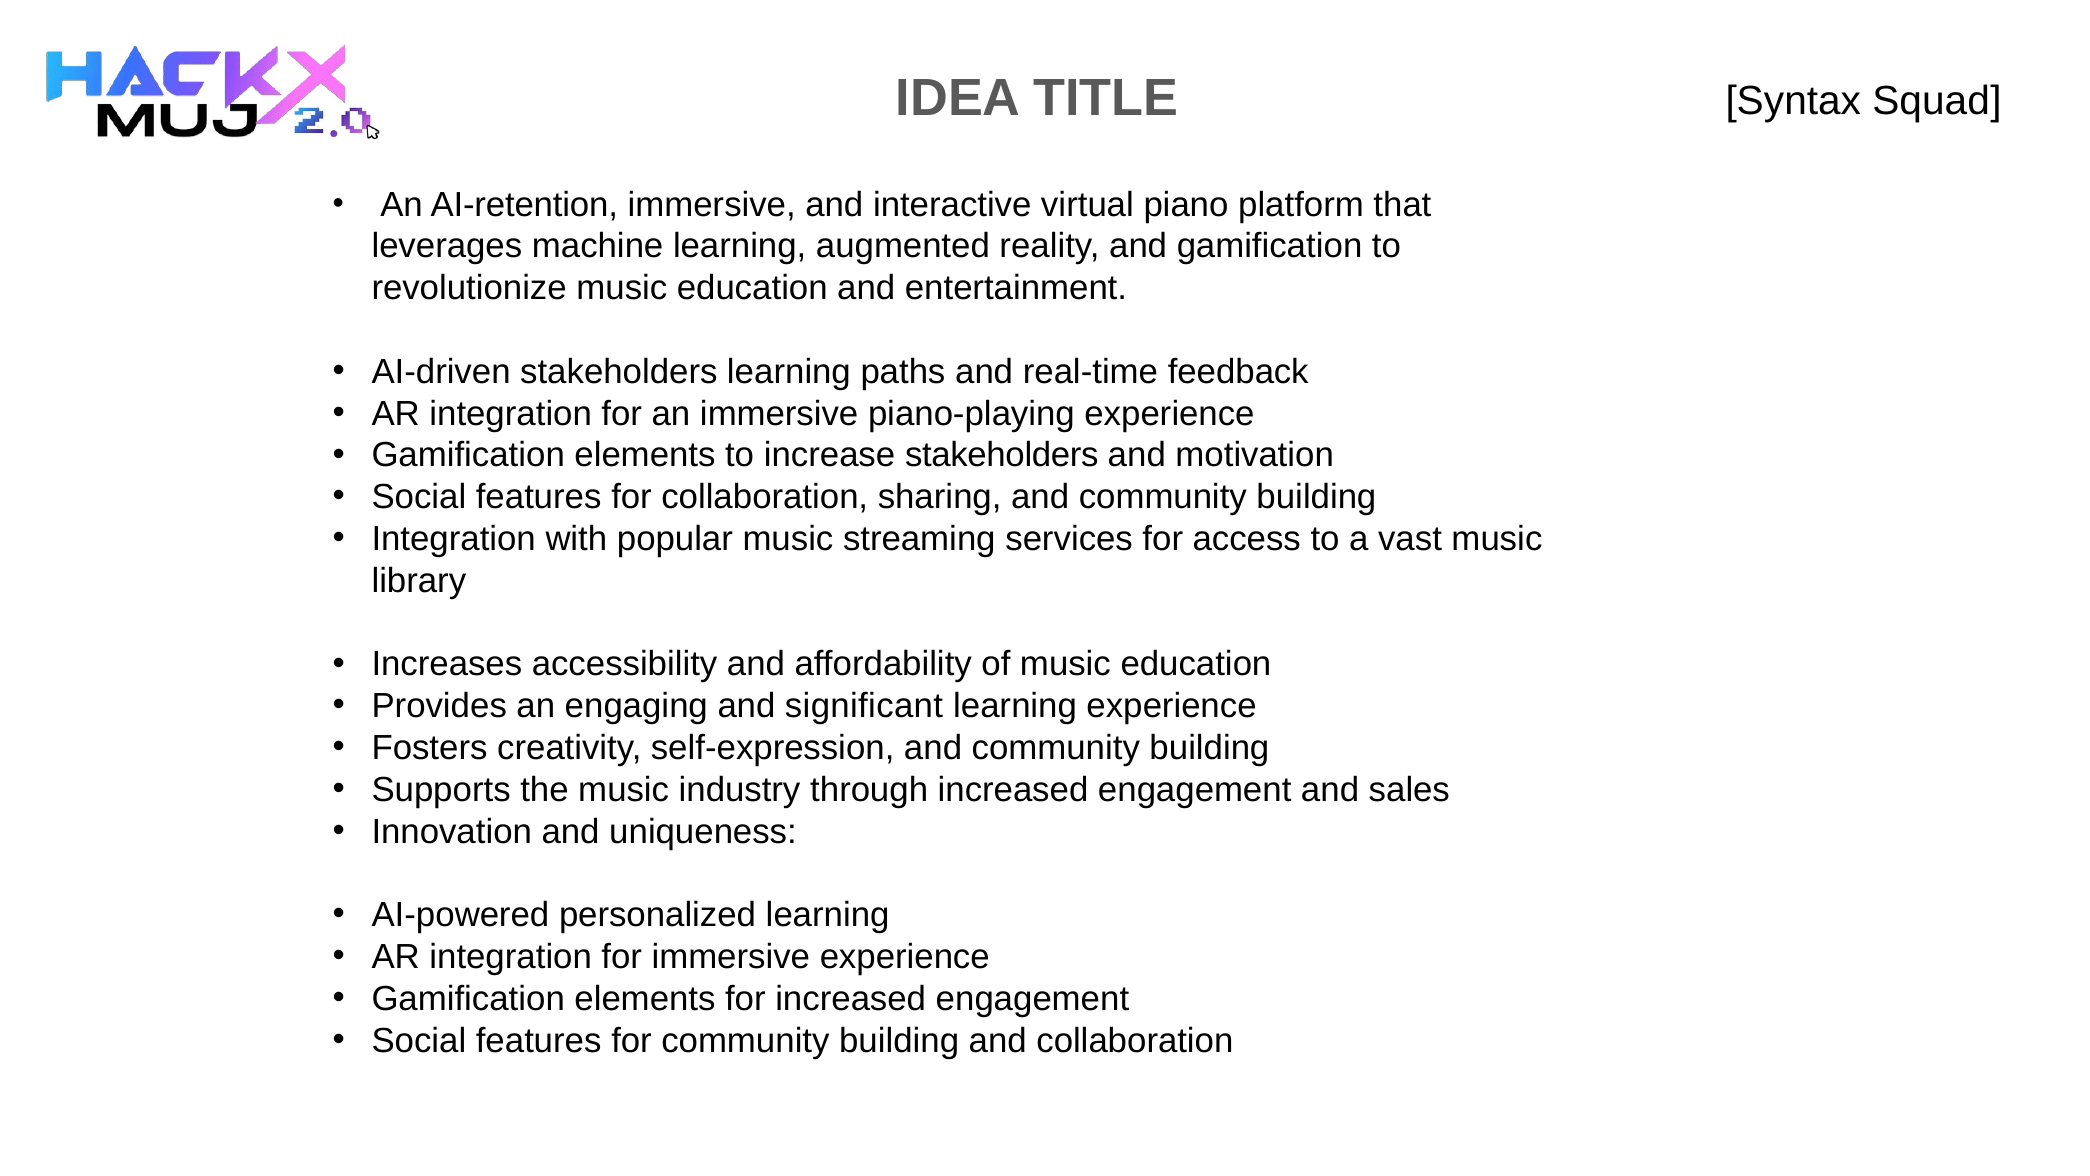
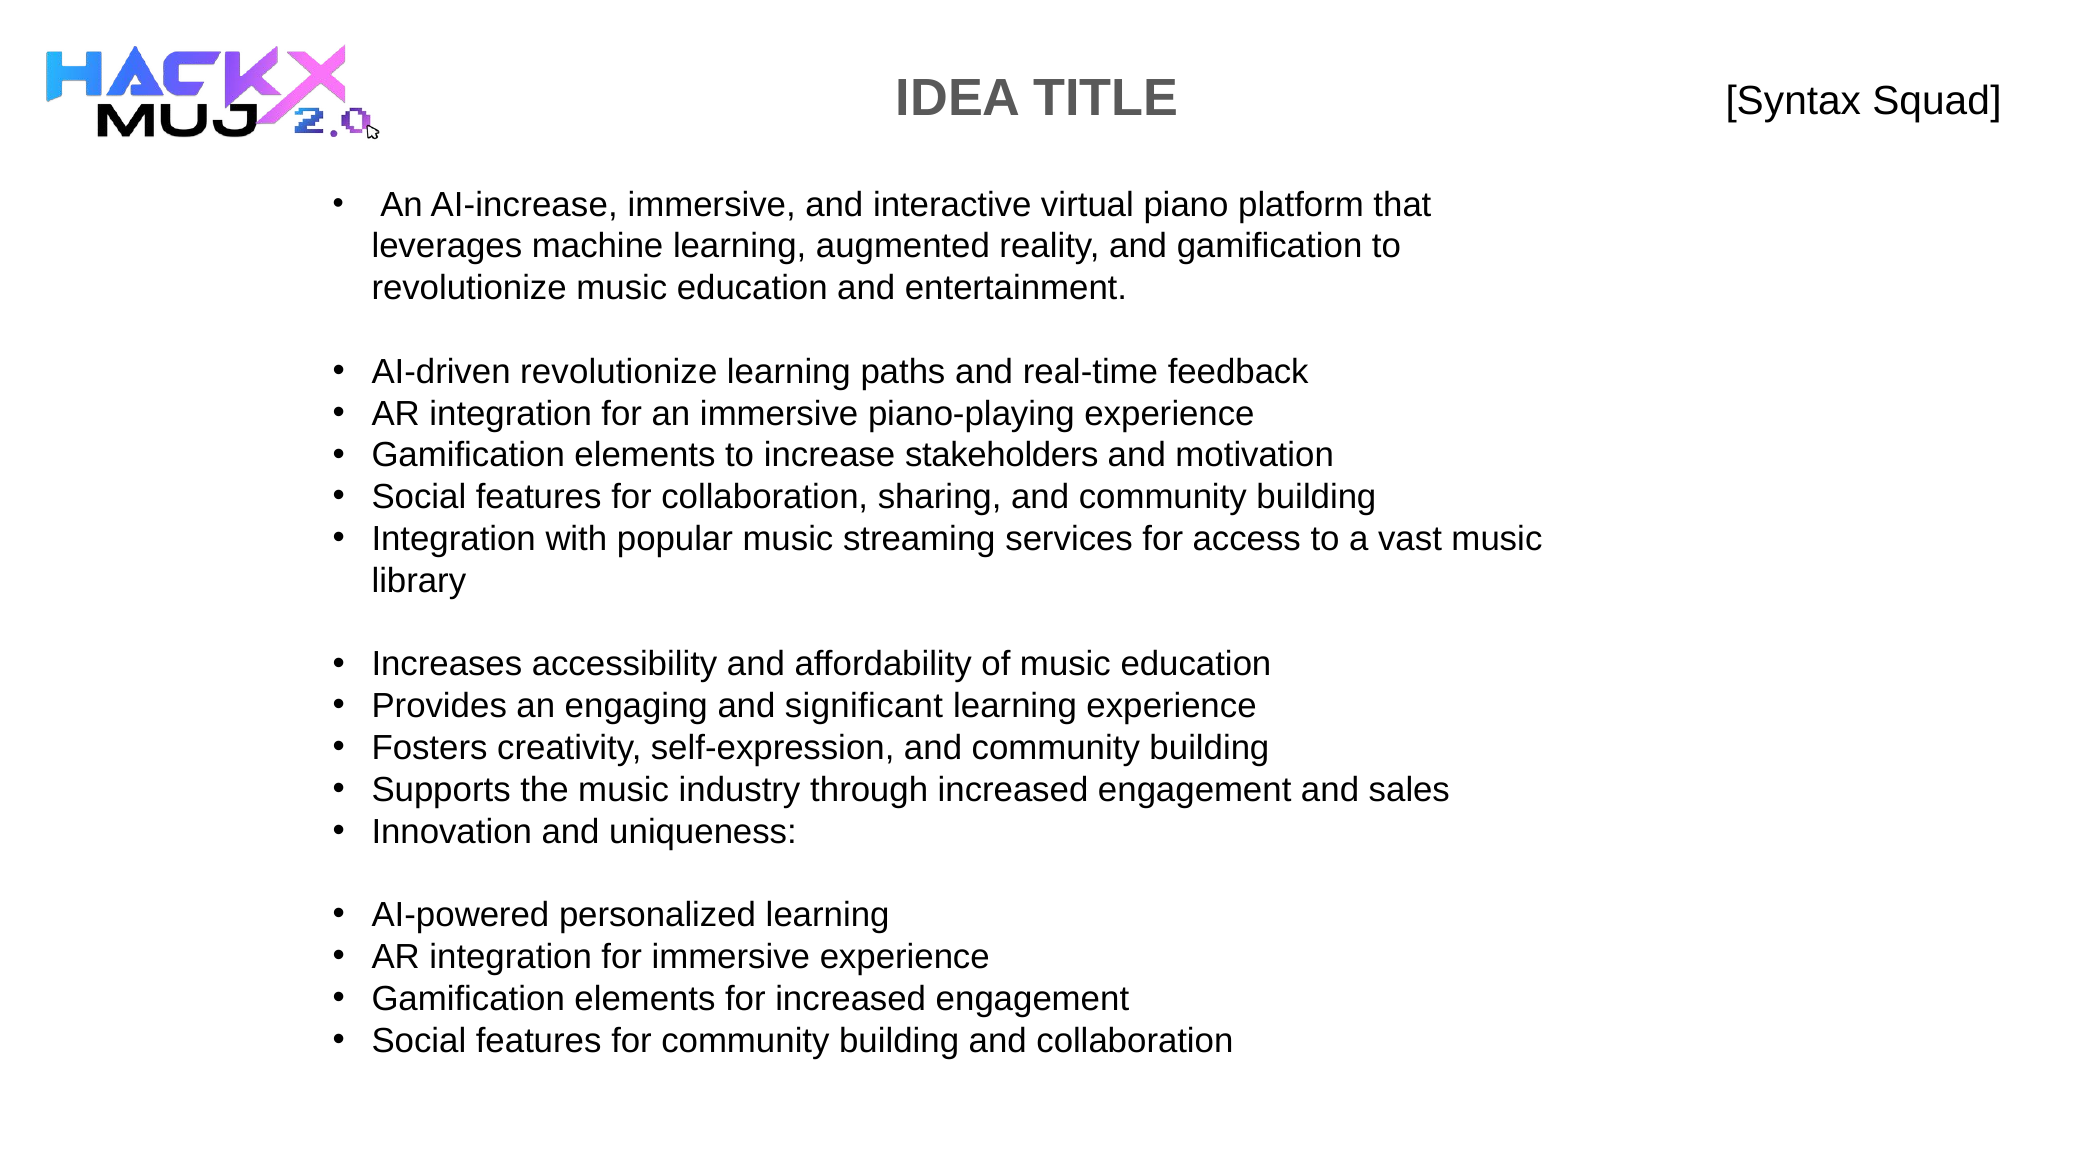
AI-retention: AI-retention -> AI-increase (524, 205)
AI-driven stakeholders: stakeholders -> revolutionize (619, 372)
